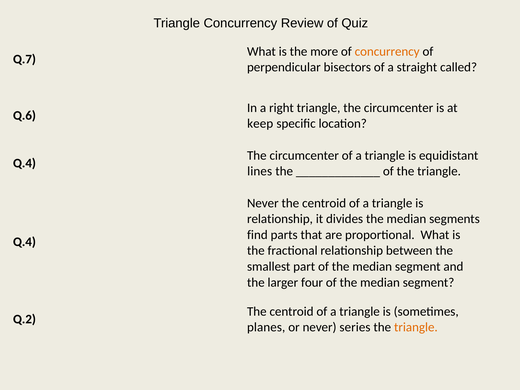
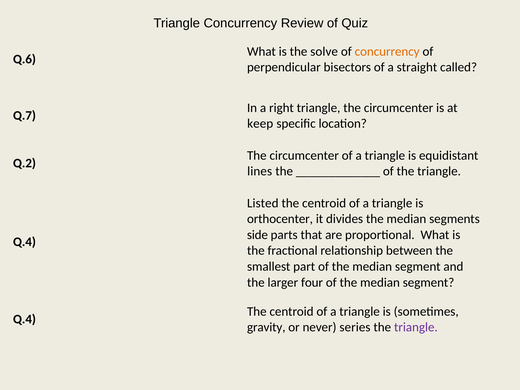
more: more -> solve (324, 51)
Q.7: Q.7 -> Q.6 (24, 59)
Q.6: Q.6 -> Q.7 (24, 115)
Q.4: Q.4 -> Q.2 (24, 163)
Never: Never -> Listed (263, 203)
relationship: relationship -> orthocenter (280, 219)
find: find -> side (257, 235)
Q.2: Q.2 -> Q.4 (24, 319)
planes: planes -> gravity (266, 327)
triangle colour: orange -> purple (416, 327)
